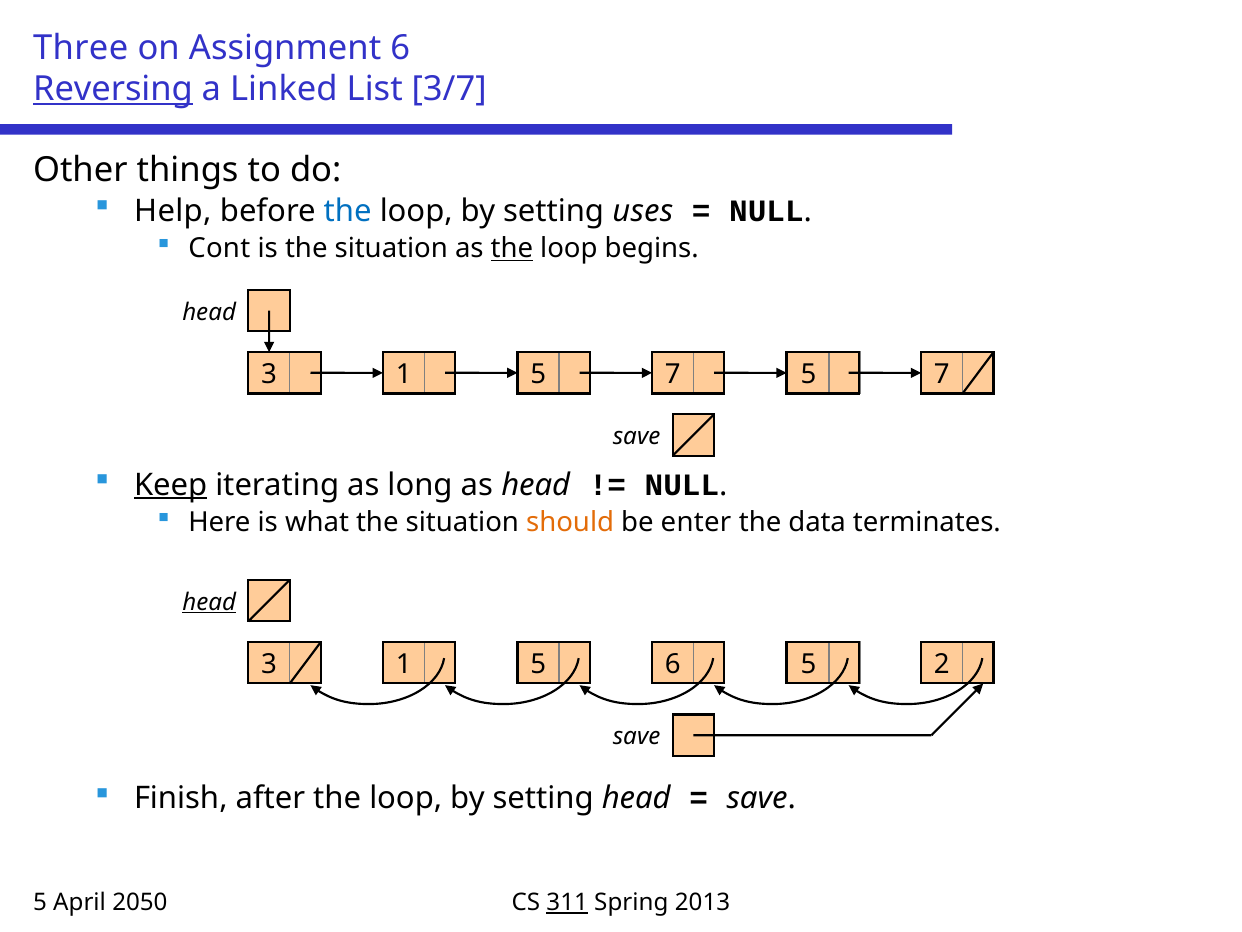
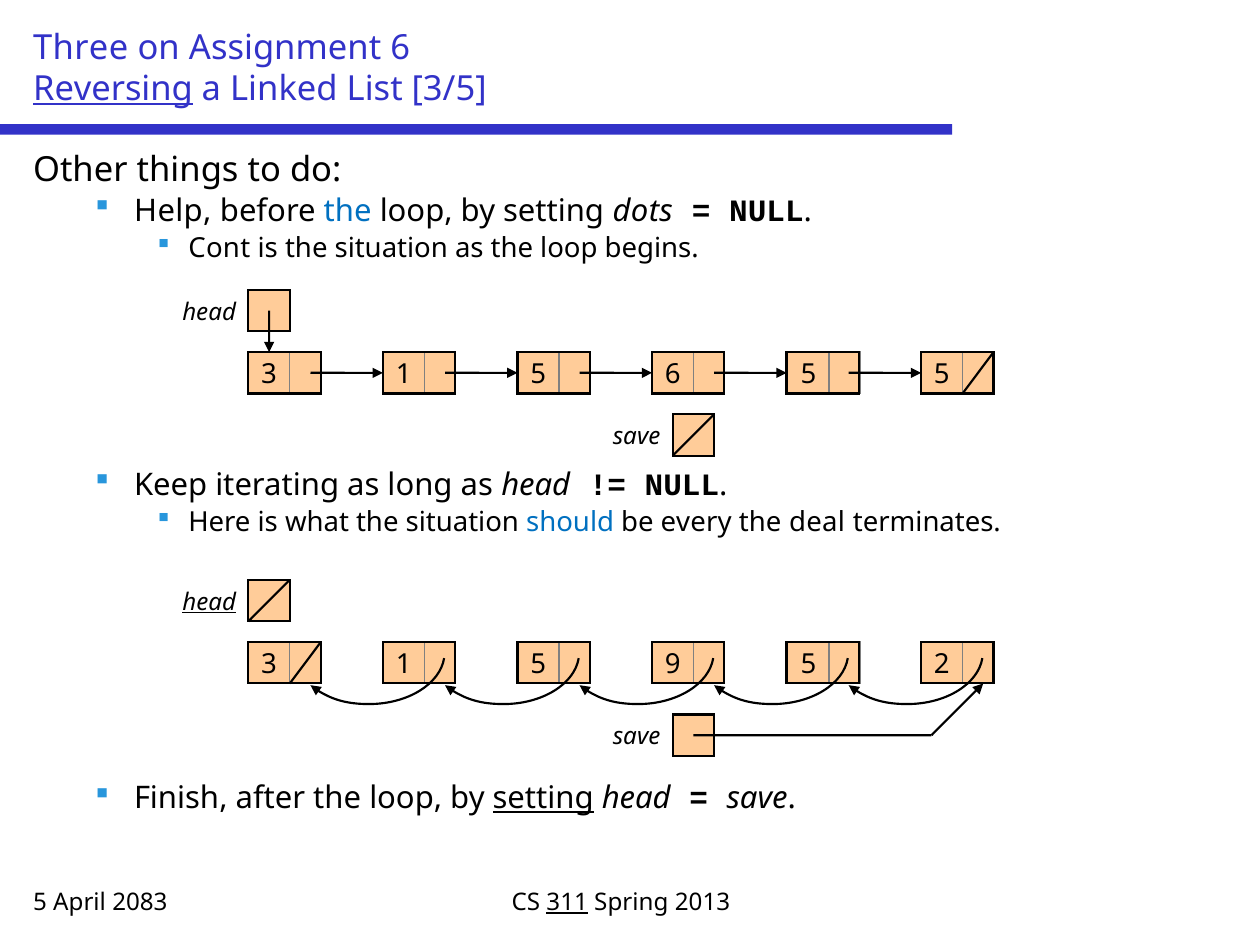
3/7: 3/7 -> 3/5 (449, 89)
uses: uses -> dots (643, 211)
the underline: present -> none (512, 248)
3 7: 7 -> 6 (673, 375)
5 7: 7 -> 5 (942, 375)
Keep underline: present -> none (171, 485)
should colour: orange -> blue (570, 522)
enter: enter -> every (696, 522)
data: data -> deal (817, 522)
3 6: 6 -> 9 (673, 664)
setting underline: none -> present (543, 798)
2050: 2050 -> 2083 (140, 902)
